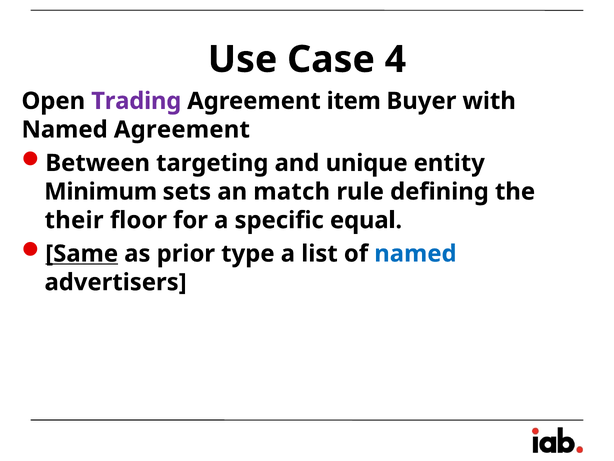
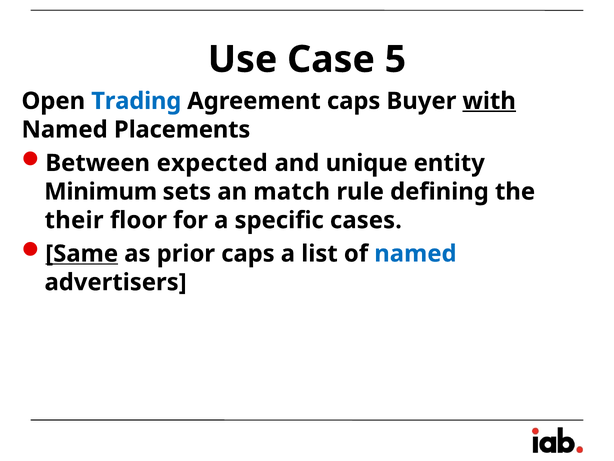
4: 4 -> 5 (395, 59)
Trading colour: purple -> blue (136, 101)
Agreement item: item -> caps (354, 101)
with underline: none -> present (489, 101)
Named Agreement: Agreement -> Placements (182, 129)
targeting: targeting -> expected (212, 163)
equal: equal -> cases (366, 220)
prior type: type -> caps (248, 253)
